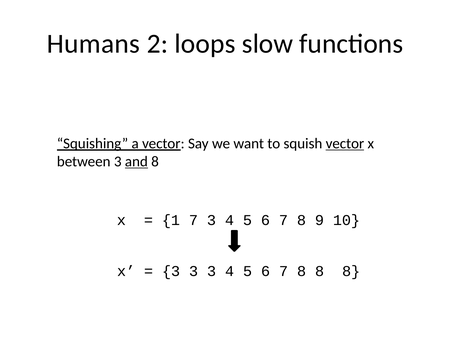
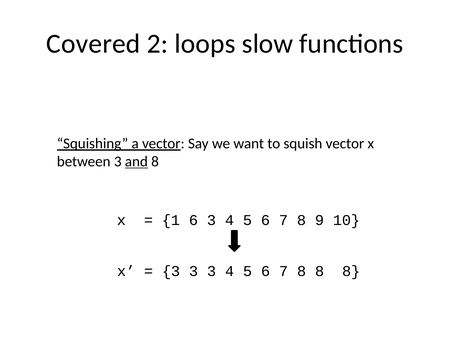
Humans: Humans -> Covered (93, 44)
vector underline: present -> none (345, 143)
1 7: 7 -> 6 (193, 220)
